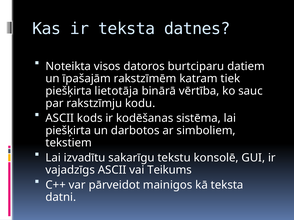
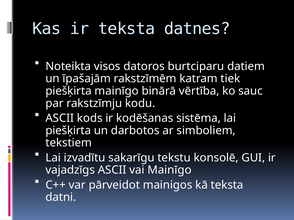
piešķirta lietotāja: lietotāja -> mainīgo (117, 91)
vai Teikums: Teikums -> Mainīgo (169, 170)
